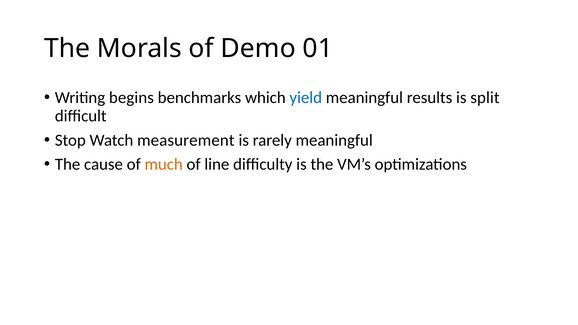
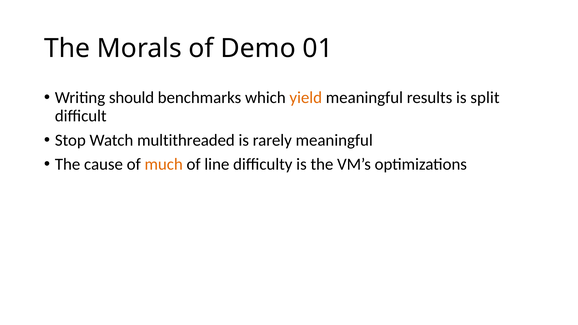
begins: begins -> should (132, 98)
yield colour: blue -> orange (306, 98)
measurement: measurement -> multithreaded (186, 140)
